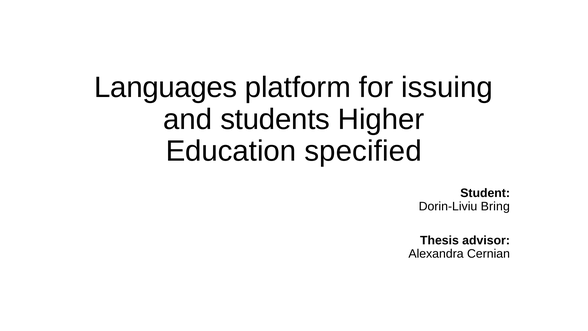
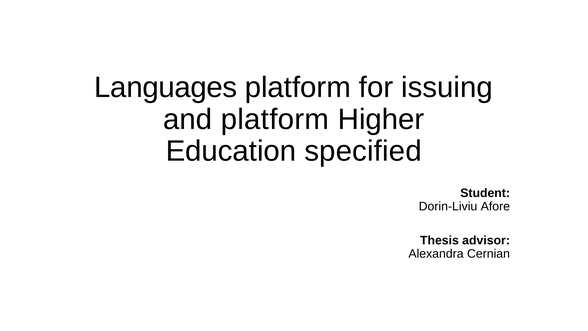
and students: students -> platform (275, 119)
Bring: Bring -> Afore (495, 206)
